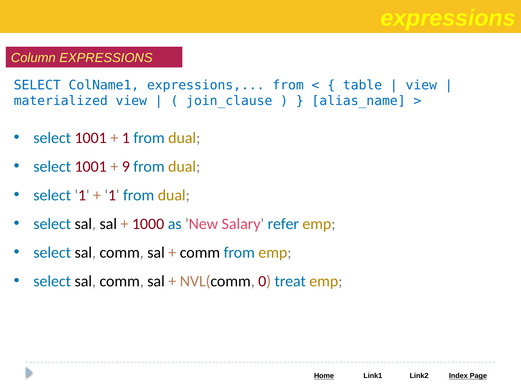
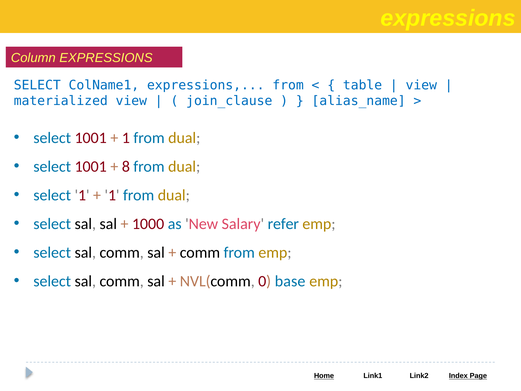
9: 9 -> 8 (126, 166)
treat: treat -> base (290, 281)
